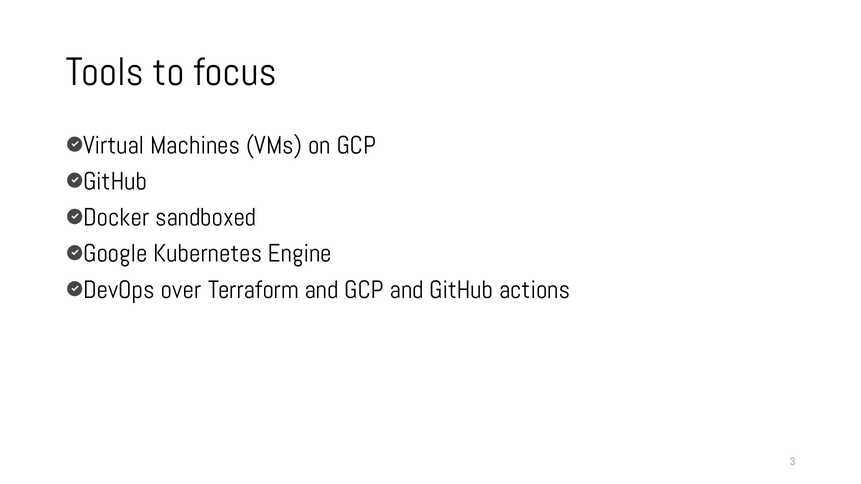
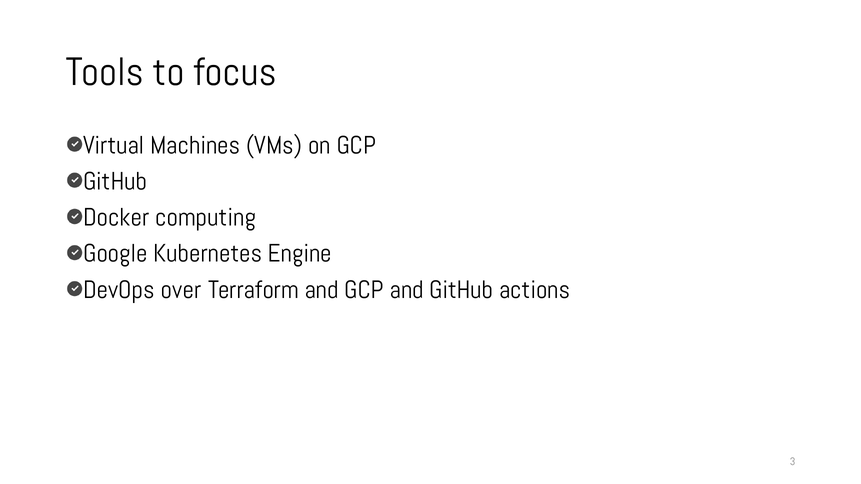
sandboxed: sandboxed -> computing (206, 218)
